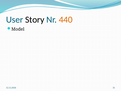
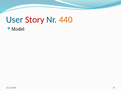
Story colour: black -> red (35, 20)
